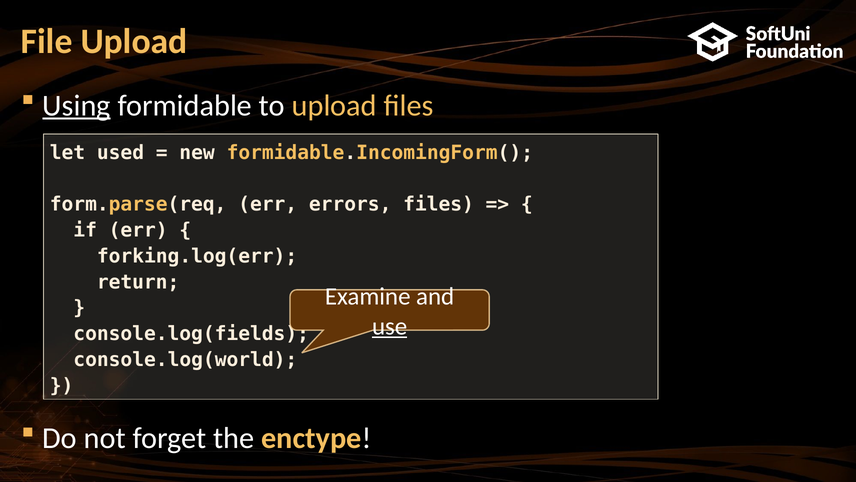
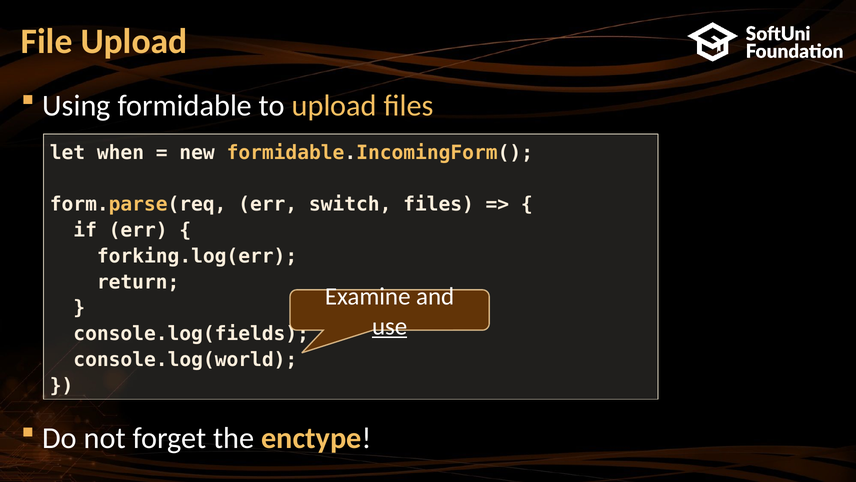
Using underline: present -> none (77, 105)
used: used -> when (121, 152)
errors: errors -> switch (350, 204)
